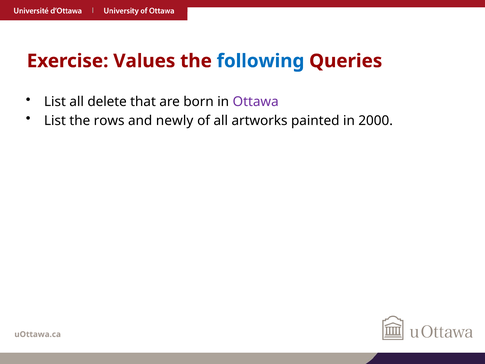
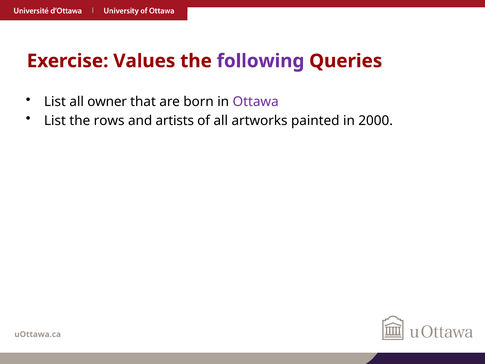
following colour: blue -> purple (261, 61)
delete: delete -> owner (107, 102)
newly: newly -> artists (175, 121)
